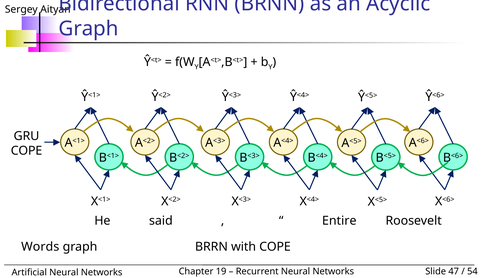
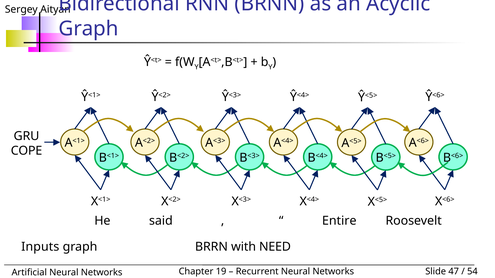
Words: Words -> Inputs (40, 247)
with COPE: COPE -> NEED (275, 247)
